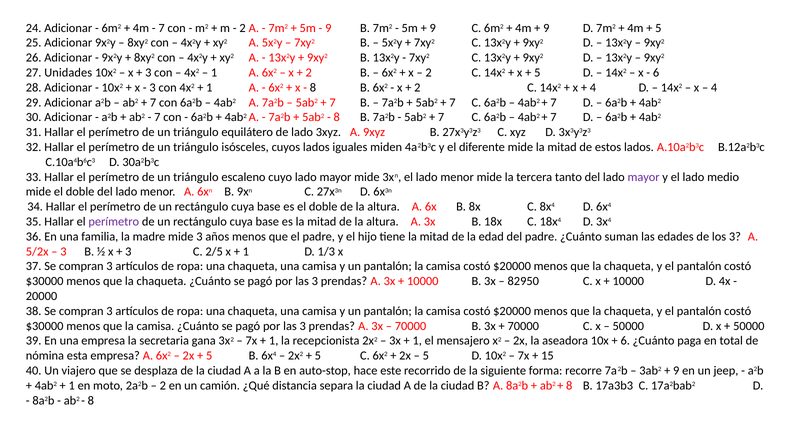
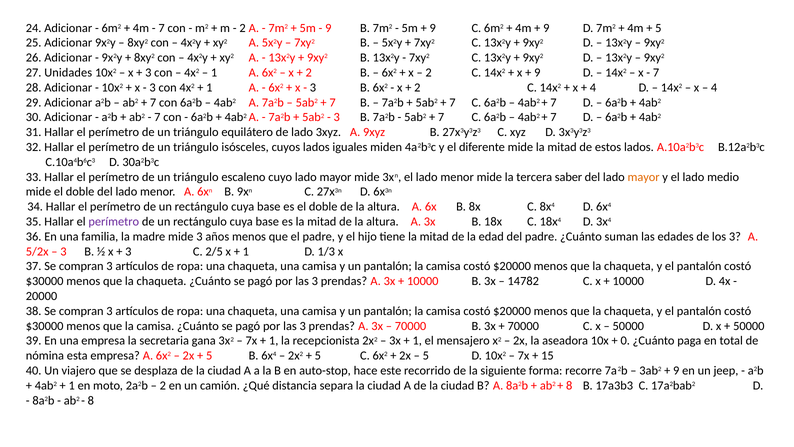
5: 5 -> 9 (537, 73)
6: 6 -> 7 (656, 73)
8: 8 -> 3 (313, 88)
8: 8 -> 3 (337, 117)
tanto: tanto -> saber (568, 177)
mayor colour: purple -> orange (644, 177)
82950: 82950 -> 14782 (523, 281)
6: 6 -> 0 (625, 341)
